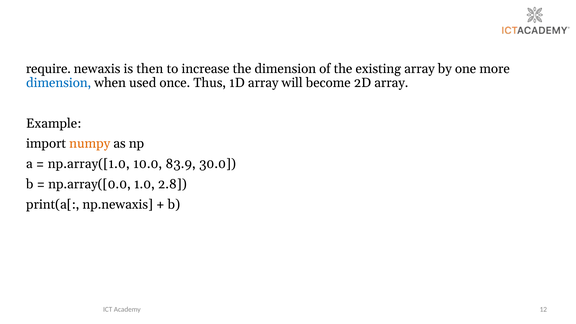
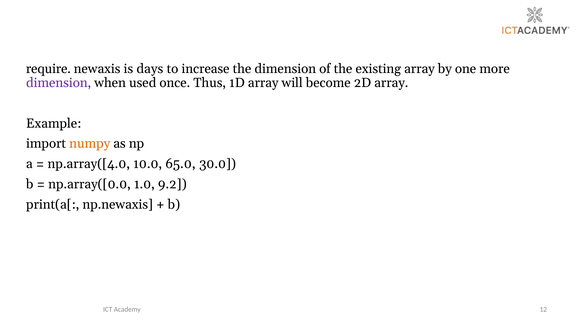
then: then -> days (150, 69)
dimension colour: blue -> purple (59, 83)
np.array([1.0: np.array([1.0 -> np.array([4.0 (89, 164)
83.9: 83.9 -> 65.0 (181, 164)
2.8: 2.8 -> 9.2 (172, 184)
